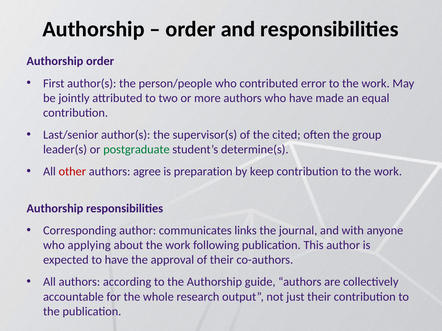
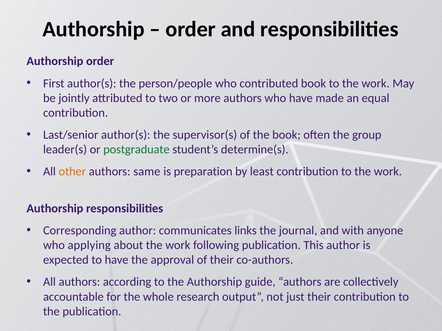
contributed error: error -> book (313, 83)
the cited: cited -> book (286, 135)
other colour: red -> orange (72, 172)
agree: agree -> same (147, 172)
keep: keep -> least (262, 172)
